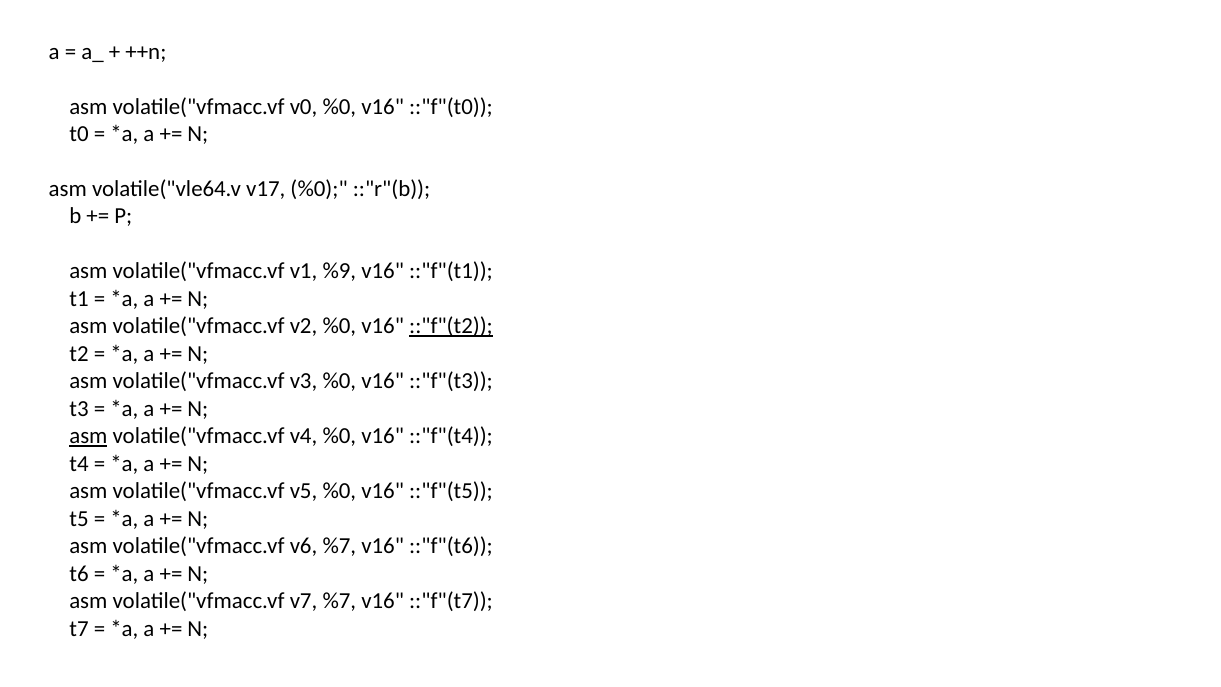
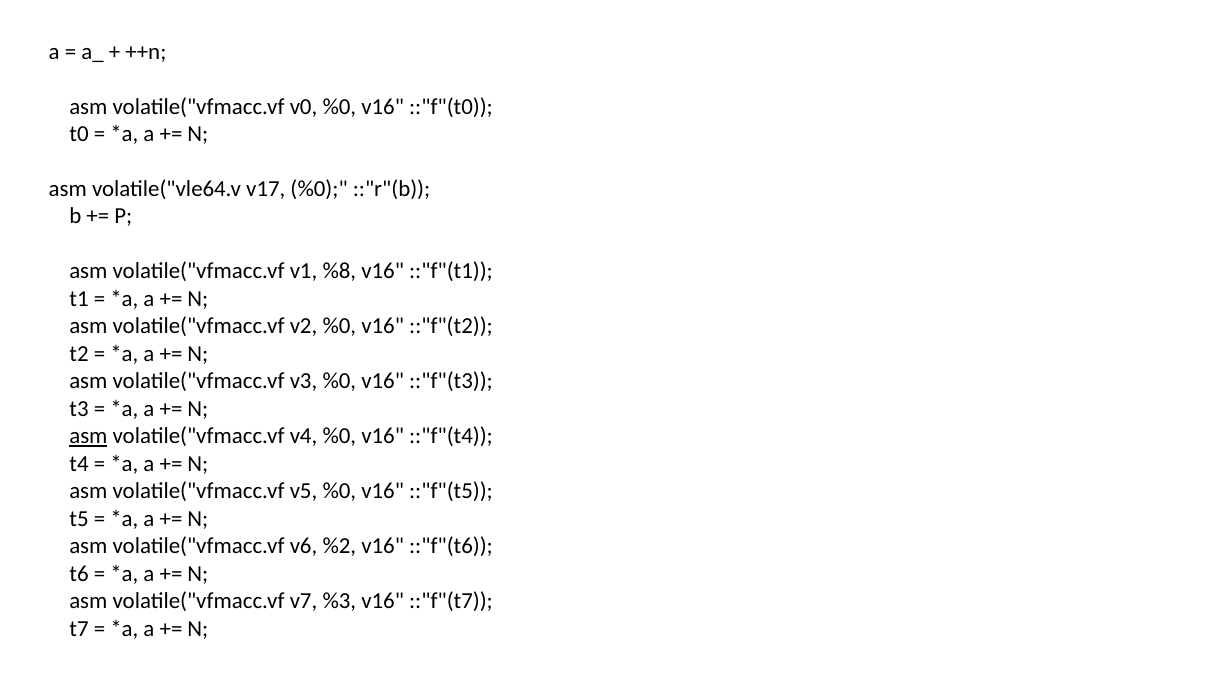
%9: %9 -> %8 (339, 271)
::"f"(t2 underline: present -> none (451, 326)
v6 %7: %7 -> %2 (339, 546)
v7 %7: %7 -> %3 (339, 601)
